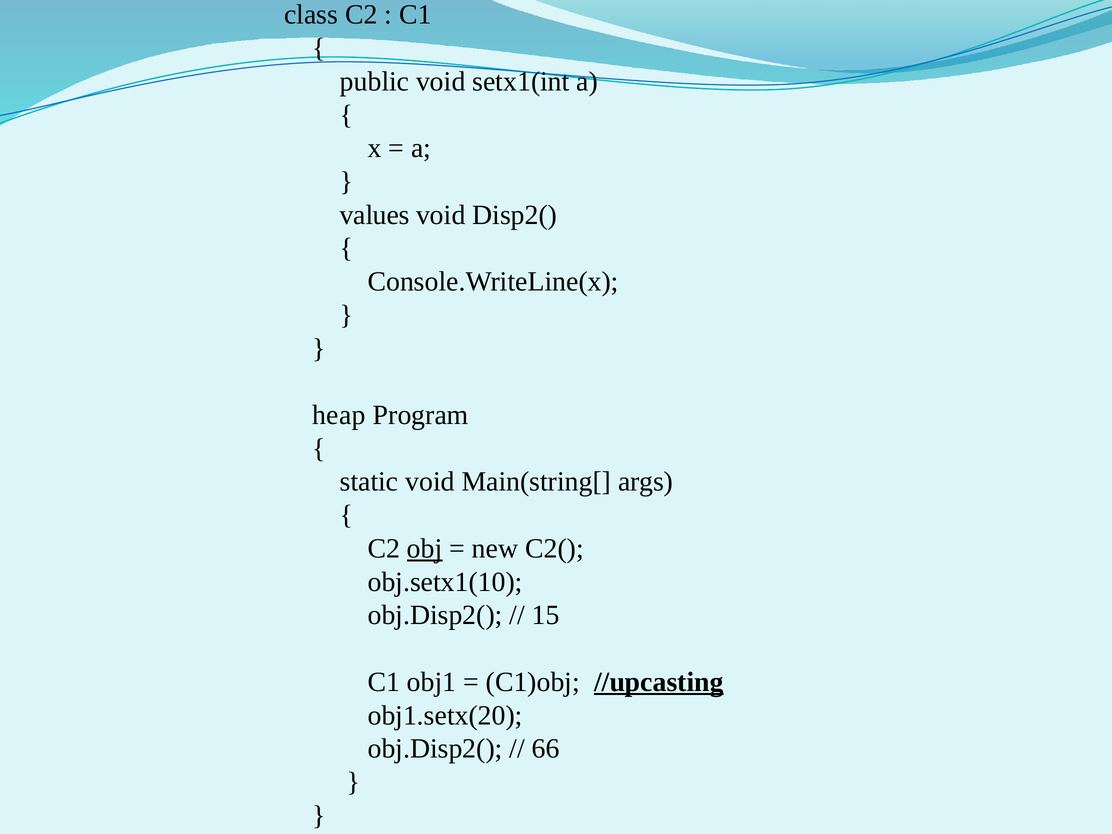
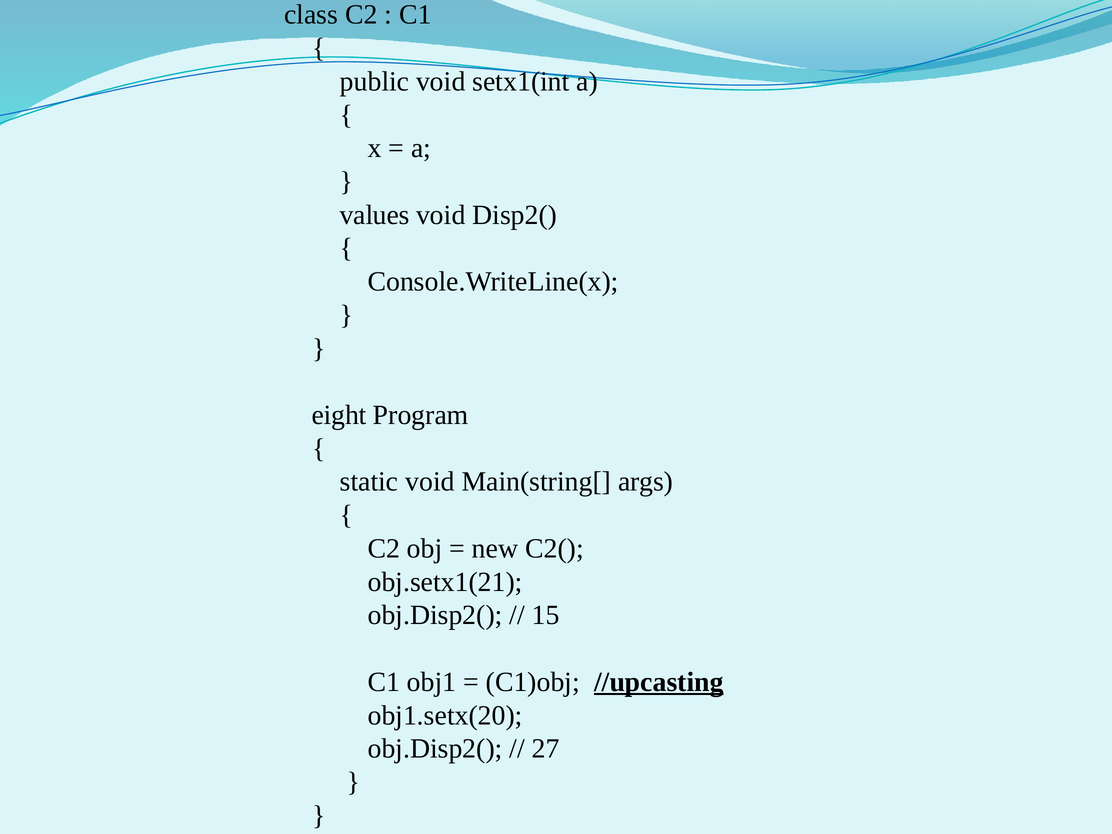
heap: heap -> eight (339, 415)
obj underline: present -> none (425, 549)
obj.setx1(10: obj.setx1(10 -> obj.setx1(21 (445, 582)
66: 66 -> 27 (546, 749)
